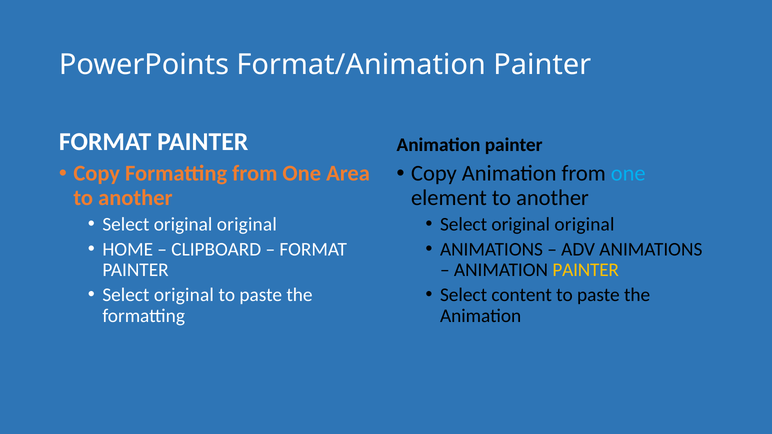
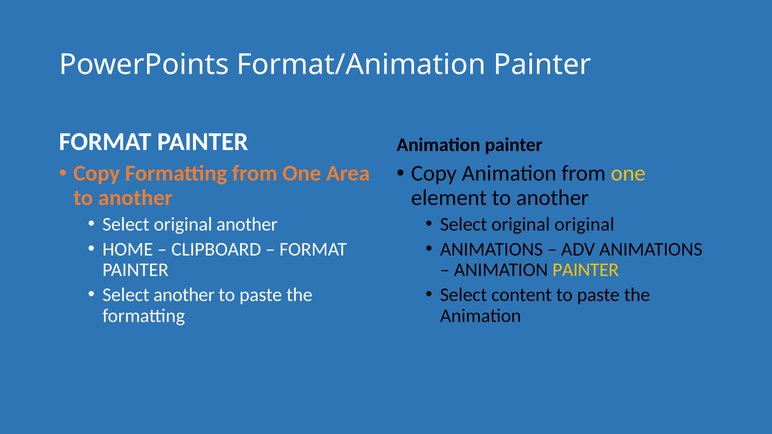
one colour: light blue -> yellow (628, 174)
original: original -> another (247, 224)
original: original -> another (184, 295)
